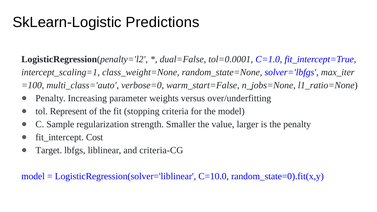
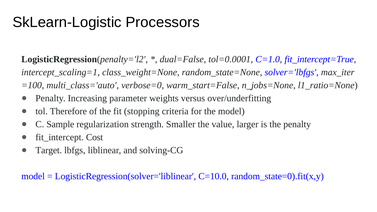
Predictions: Predictions -> Processors (163, 22)
Represent: Represent -> Therefore (68, 111)
criteria-CG: criteria-CG -> solving-CG (161, 150)
